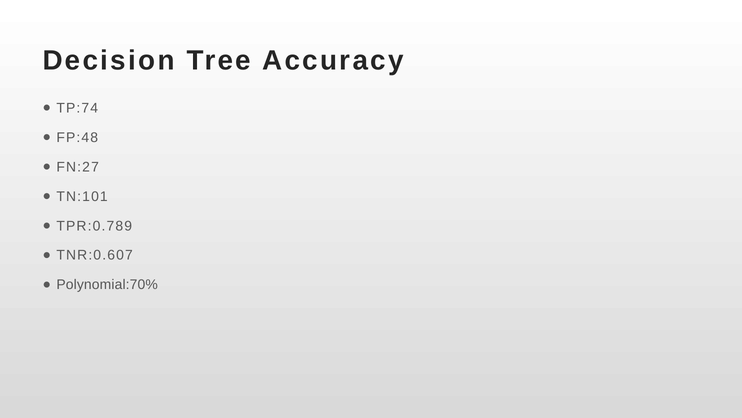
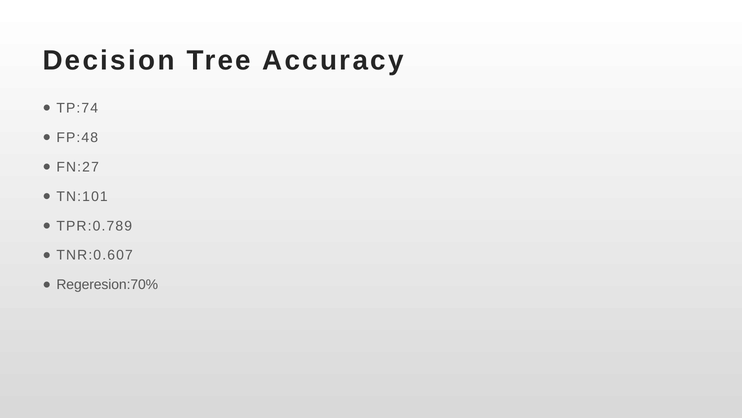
Polynomial:70%: Polynomial:70% -> Regeresion:70% (107, 284)
